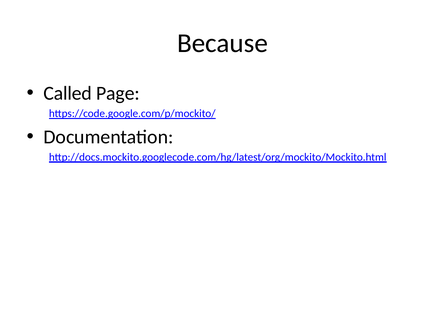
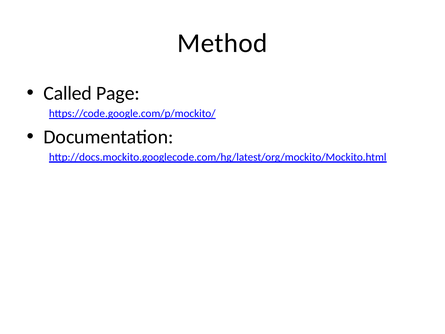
Because: Because -> Method (222, 43)
